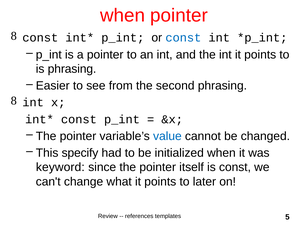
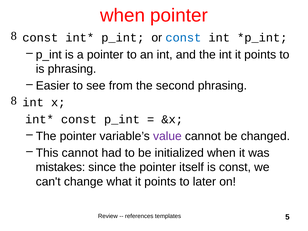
value colour: blue -> purple (167, 136)
This specify: specify -> cannot (80, 153)
keyword: keyword -> mistakes (60, 167)
